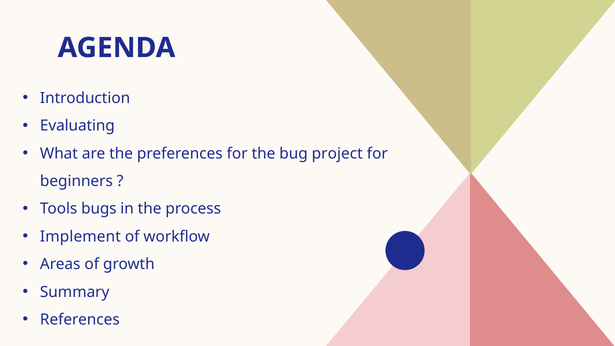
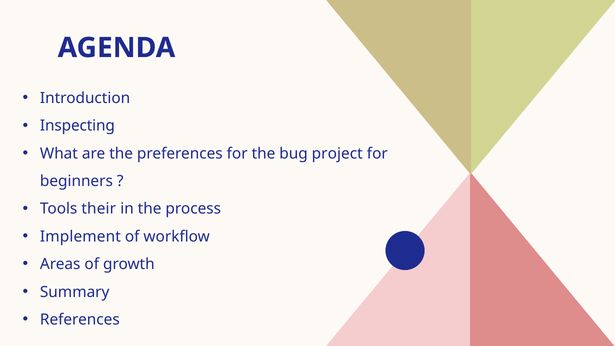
Evaluating: Evaluating -> Inspecting (77, 126)
bugs: bugs -> their (99, 209)
